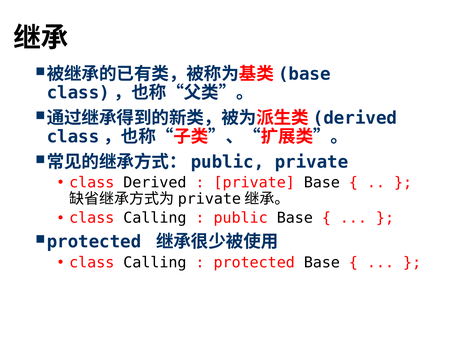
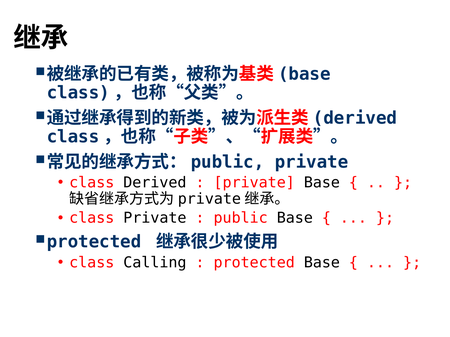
Calling: Calling -> Private (155, 218)
